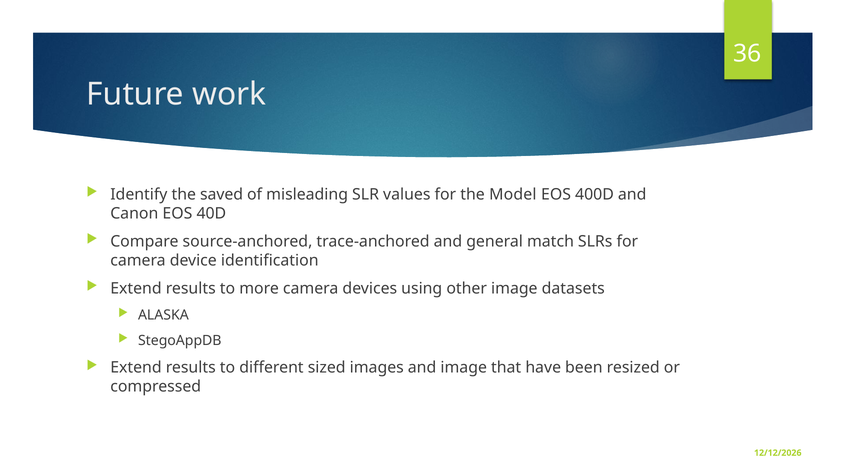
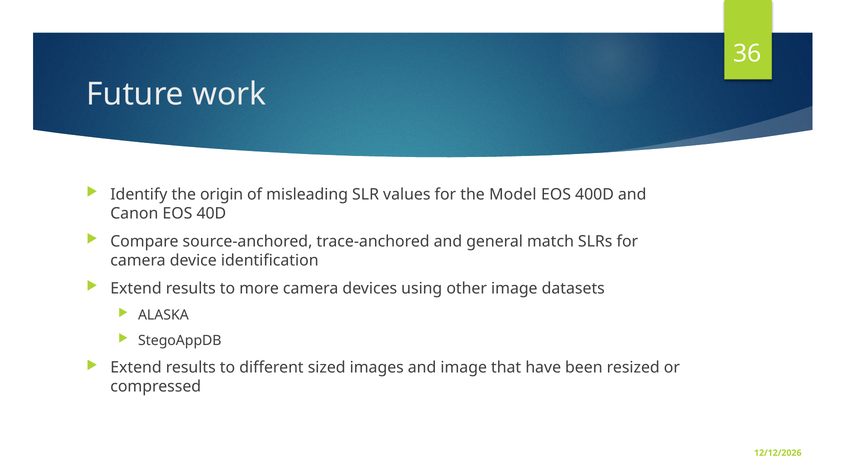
saved: saved -> origin (222, 194)
